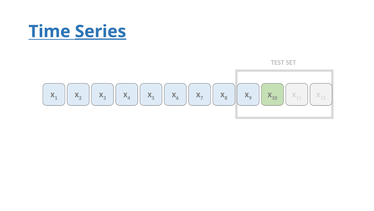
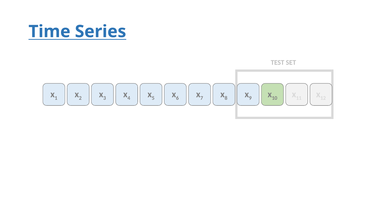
Series underline: present -> none (101, 31)
